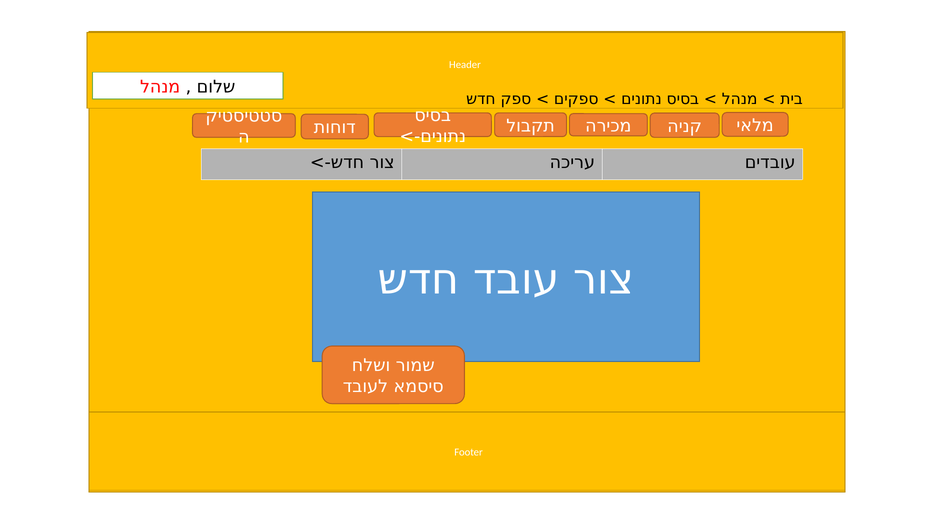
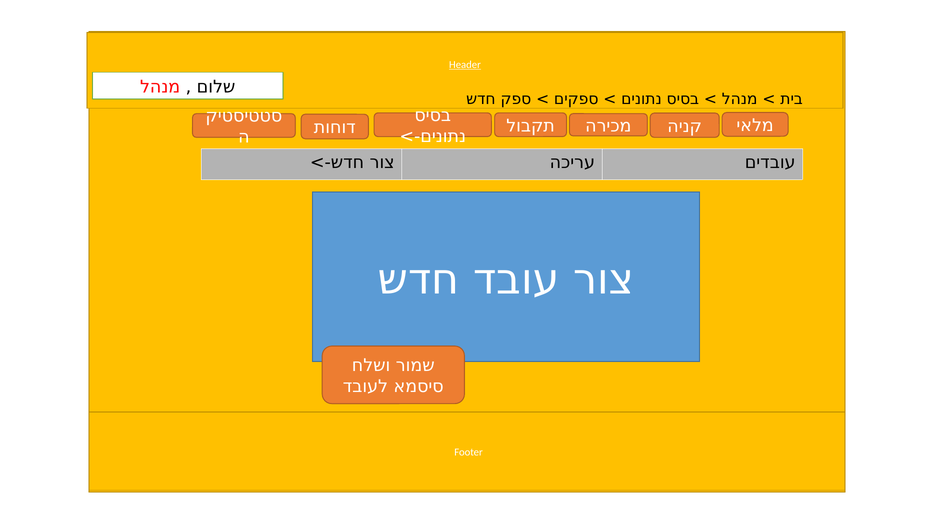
Header underline: none -> present (465, 65)
